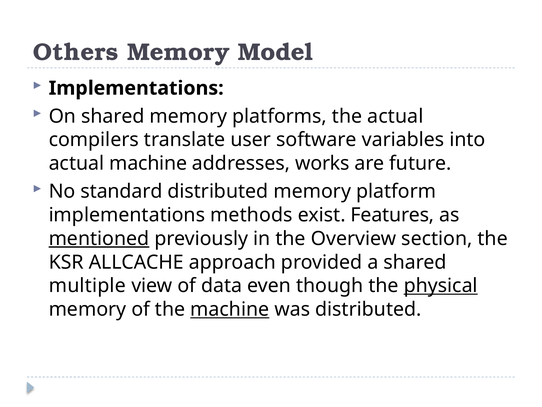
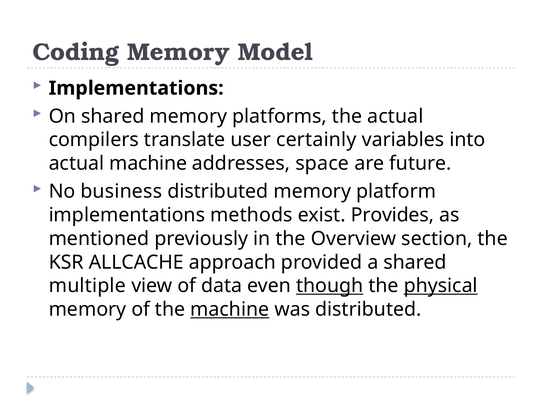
Others: Others -> Coding (76, 52)
software: software -> certainly (316, 140)
works: works -> space (322, 163)
standard: standard -> business (121, 191)
Features: Features -> Provides (392, 215)
mentioned underline: present -> none (99, 238)
though underline: none -> present (330, 285)
